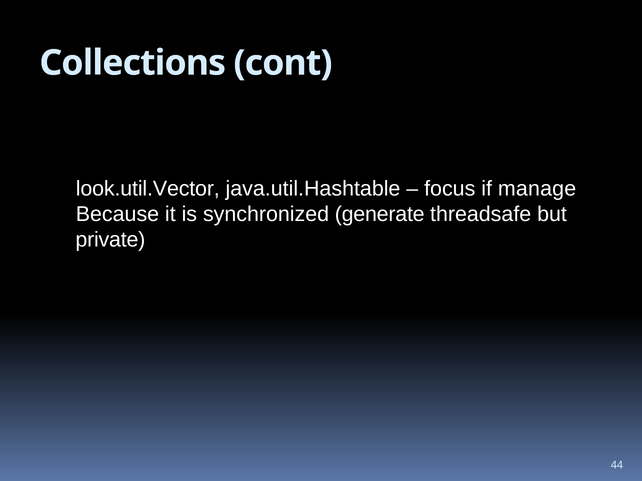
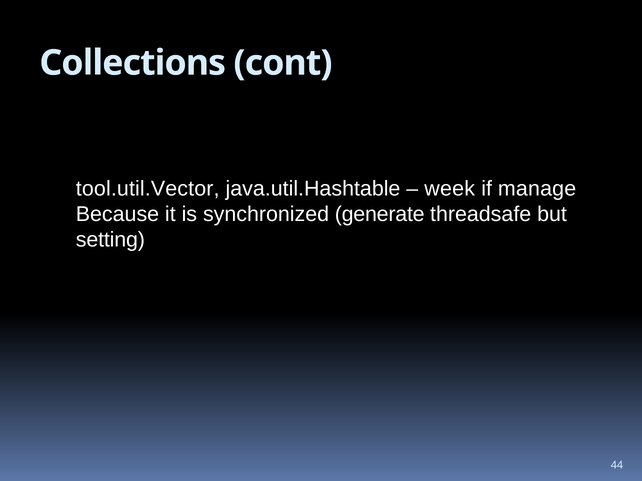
look.util.Vector: look.util.Vector -> tool.util.Vector (148, 189)
focus: focus -> week (450, 189)
private: private -> setting (110, 240)
